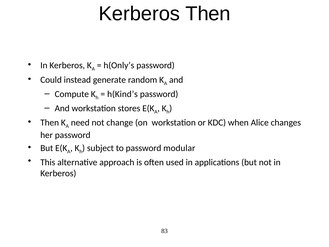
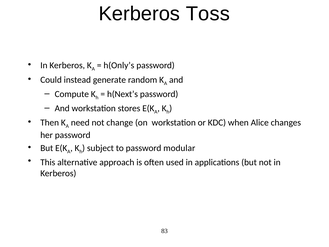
Kerberos Then: Then -> Toss (208, 14)
h(Kind’s: h(Kind’s -> h(Next’s (123, 94)
